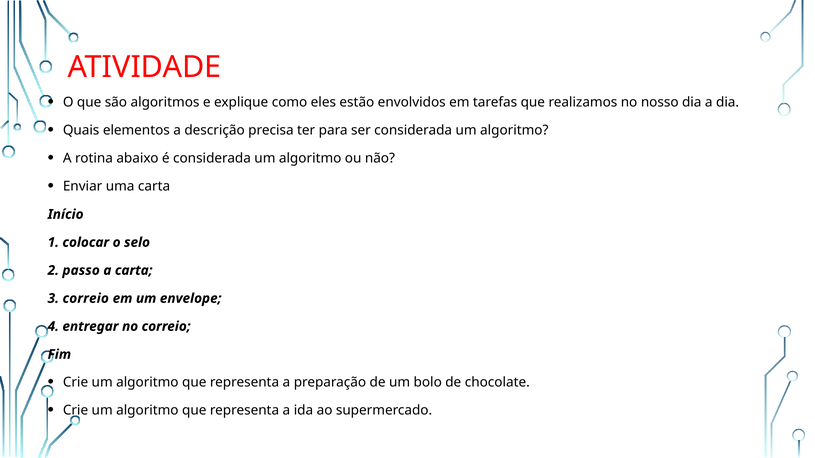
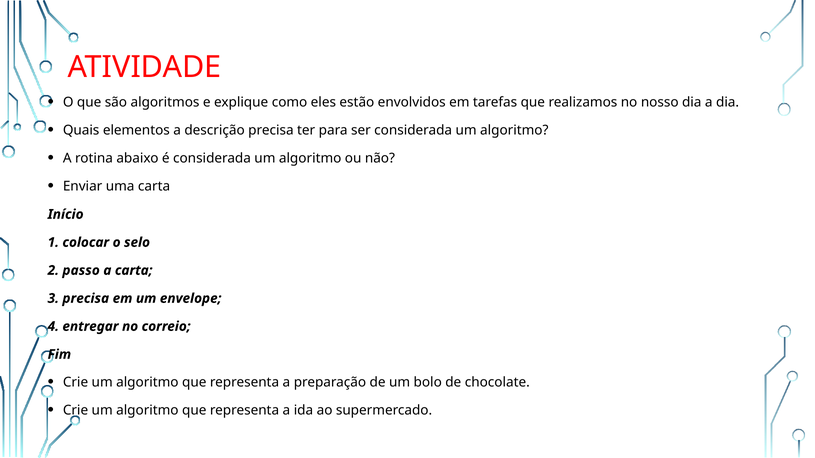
3 correio: correio -> precisa (86, 299)
